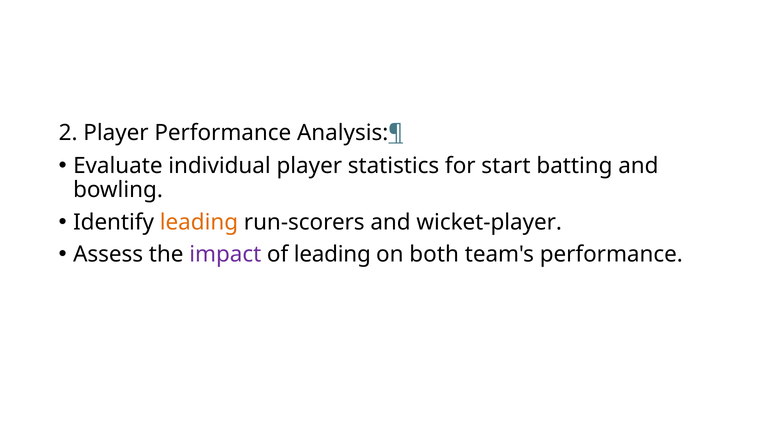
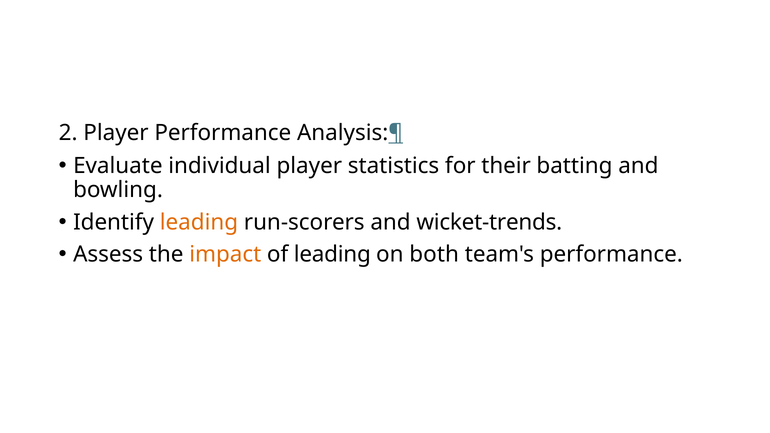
start: start -> their (506, 166)
wicket-player: wicket-player -> wicket-trends (489, 222)
impact colour: purple -> orange (225, 255)
